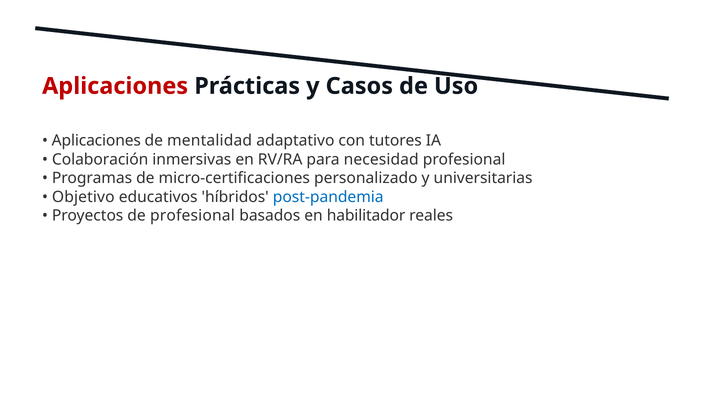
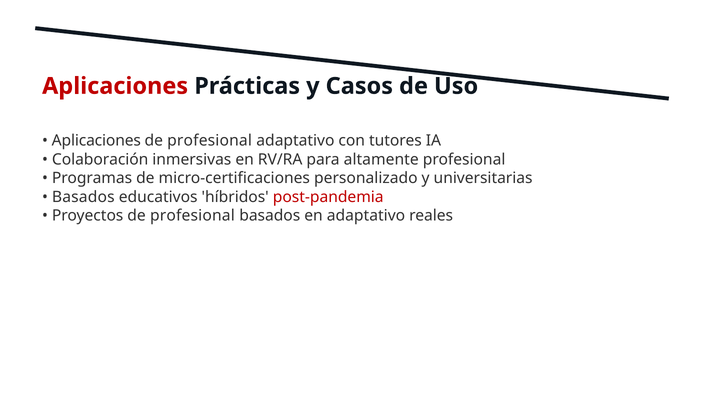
mentalidad: mentalidad -> profesional (210, 141)
necesidad: necesidad -> altamente (381, 159)
Objetivo: Objetivo -> Basados (83, 197)
post-pandemia colour: blue -> red (328, 197)
en habilitador: habilitador -> adaptativo (366, 216)
